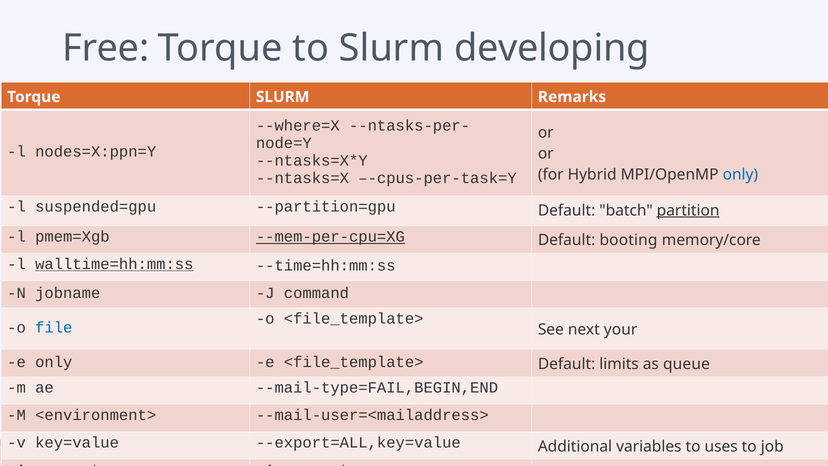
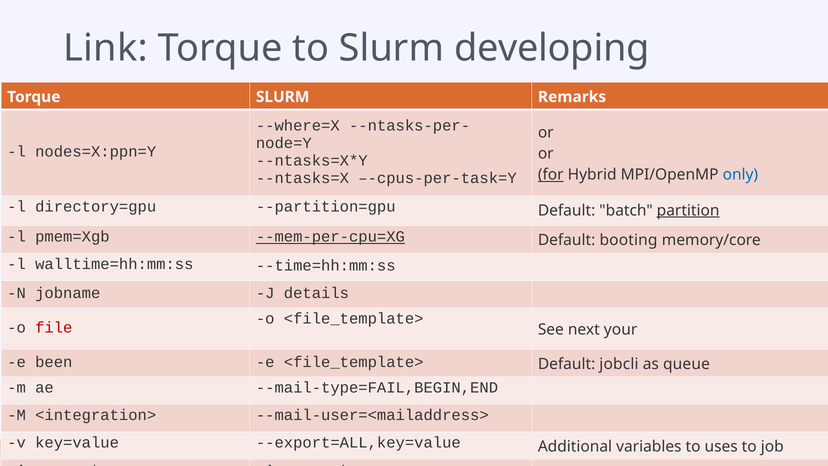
Free: Free -> Link (105, 48)
for underline: none -> present (551, 175)
suspended=gpu: suspended=gpu -> directory=gpu (96, 207)
walltime=hh:mm:ss underline: present -> none (114, 264)
command: command -> details (316, 293)
file colour: blue -> red (54, 327)
e only: only -> been (54, 362)
limits: limits -> jobcli (619, 364)
<environment>: <environment> -> <integration> (96, 415)
